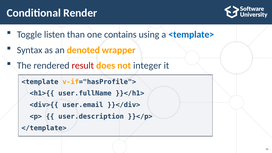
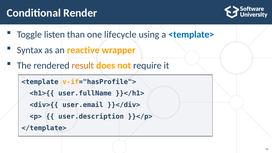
contains: contains -> lifecycle (120, 35)
denoted: denoted -> reactive (83, 50)
result colour: red -> orange (83, 66)
integer: integer -> require (147, 66)
